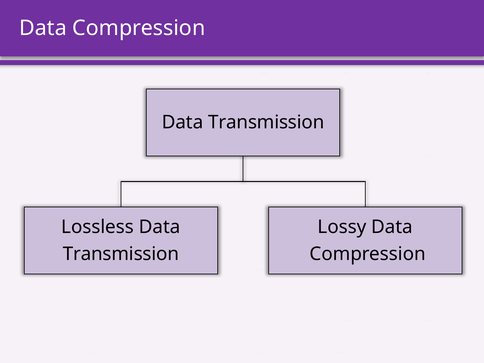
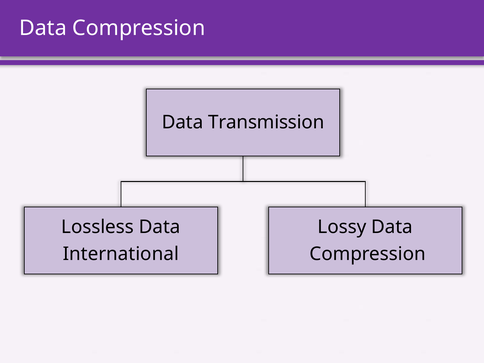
Transmission: Transmission -> International (121, 254)
